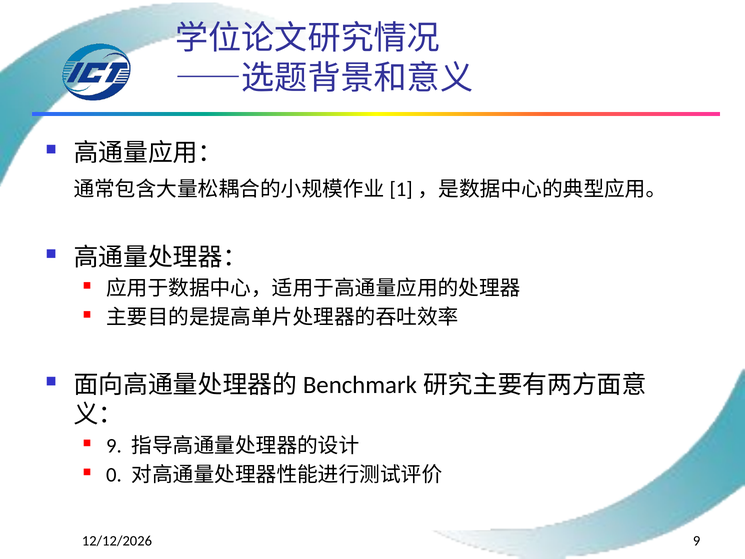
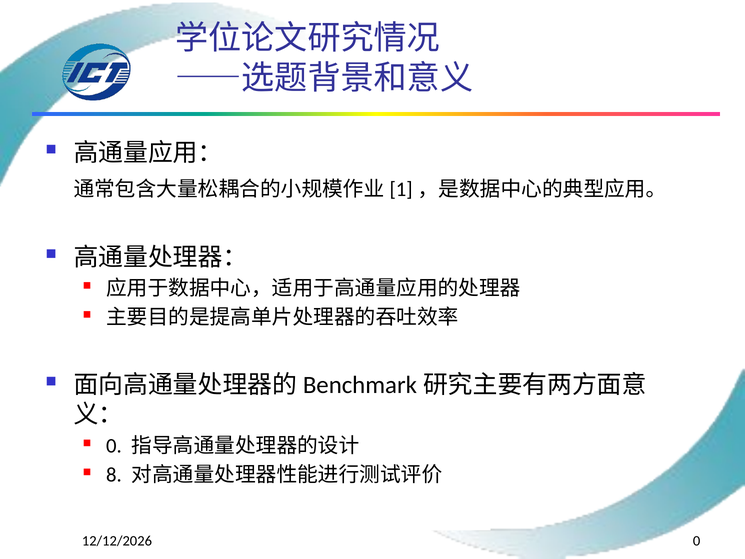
9: 9 -> 0 (114, 446)
0: 0 -> 8 (114, 475)
9: 9 -> 0 (697, 541)
